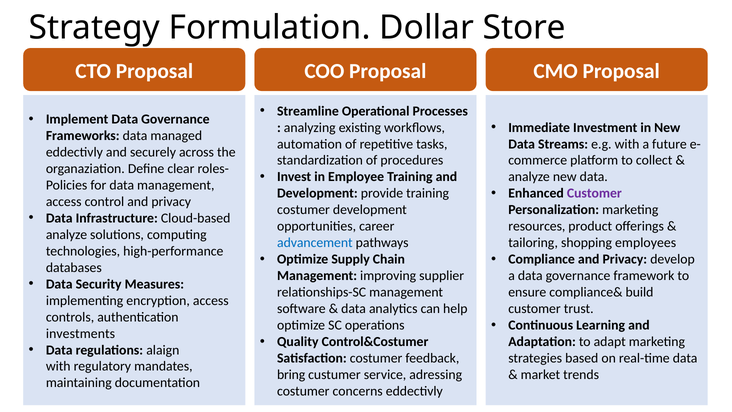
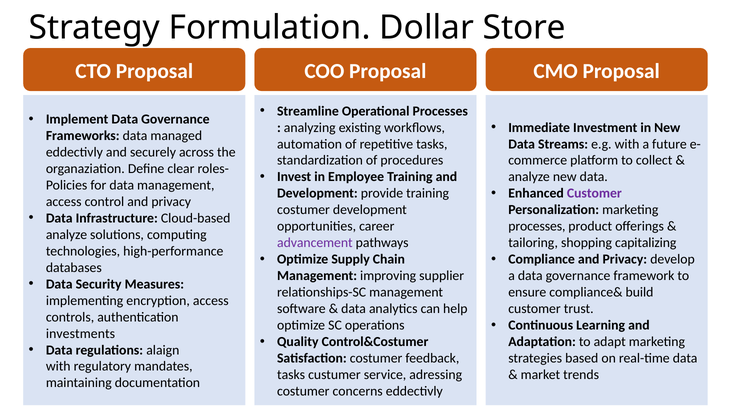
resources: resources -> processes (537, 226)
advancement colour: blue -> purple (315, 243)
employees: employees -> capitalizing (646, 243)
bring: bring -> tasks (291, 374)
